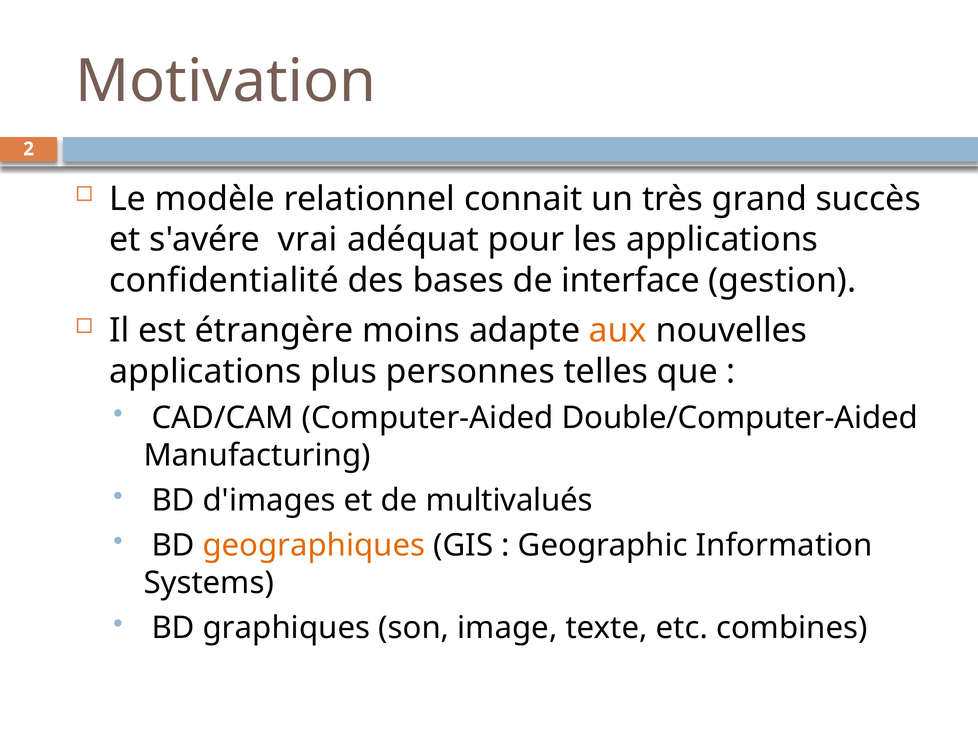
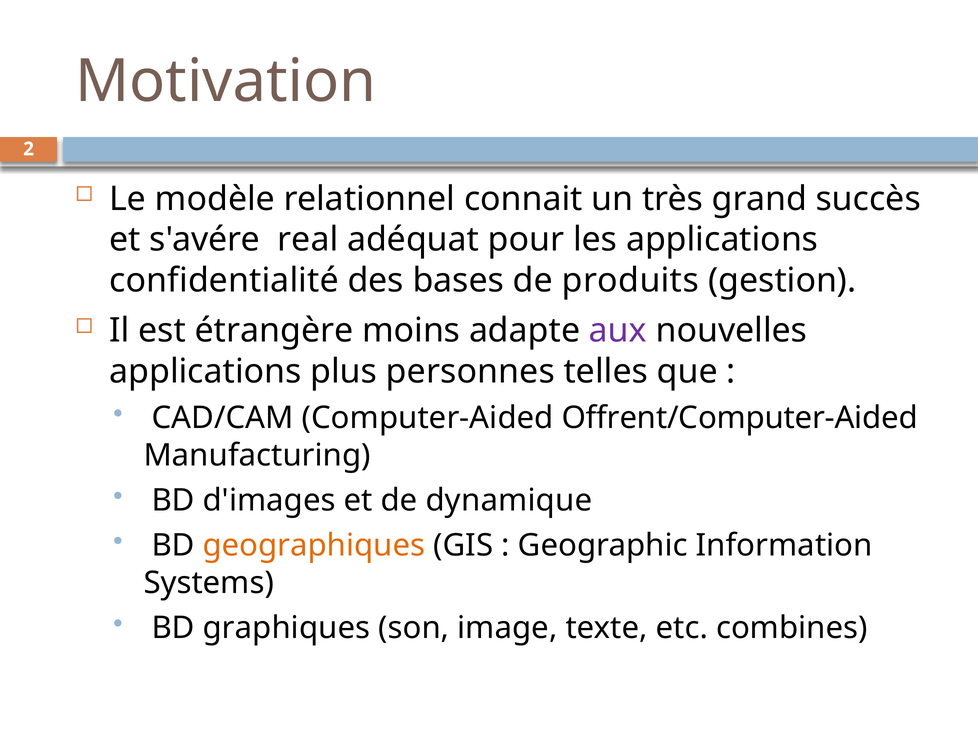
vrai: vrai -> real (308, 239)
interface: interface -> produits (630, 280)
aux colour: orange -> purple (618, 330)
Double/Computer-Aided: Double/Computer-Aided -> Offrent/Computer-Aided (740, 418)
multivalués: multivalués -> dynamique (509, 500)
